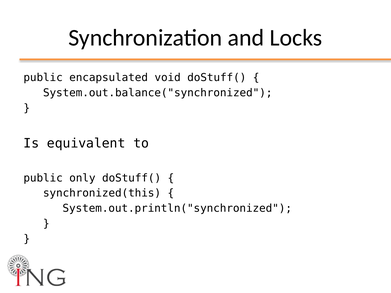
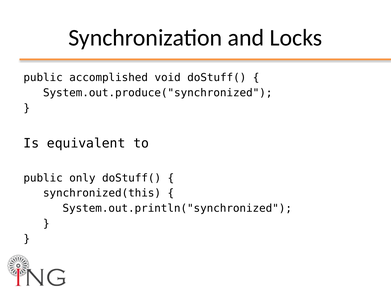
encapsulated: encapsulated -> accomplished (109, 78)
System.out.balance("synchronized: System.out.balance("synchronized -> System.out.produce("synchronized (158, 93)
